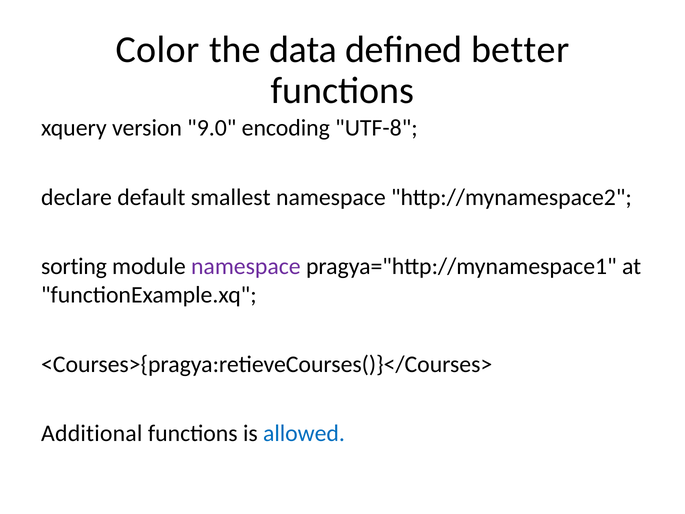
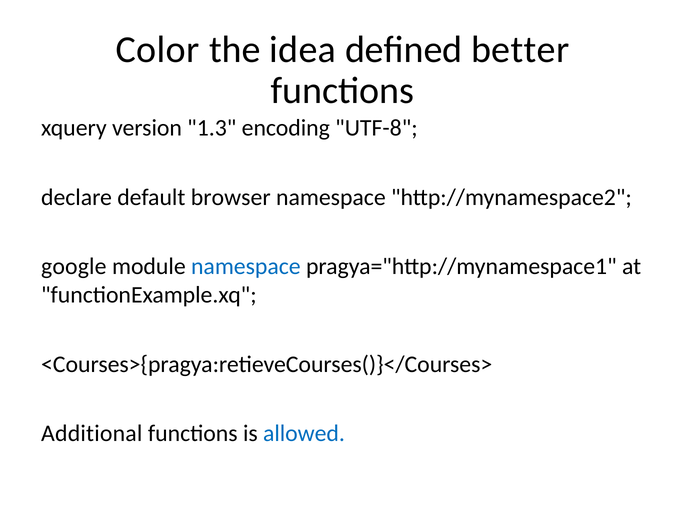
data: data -> idea (303, 49)
9.0: 9.0 -> 1.3 (212, 128)
smallest: smallest -> browser (231, 197)
sorting: sorting -> google (74, 266)
namespace colour: purple -> blue (246, 266)
